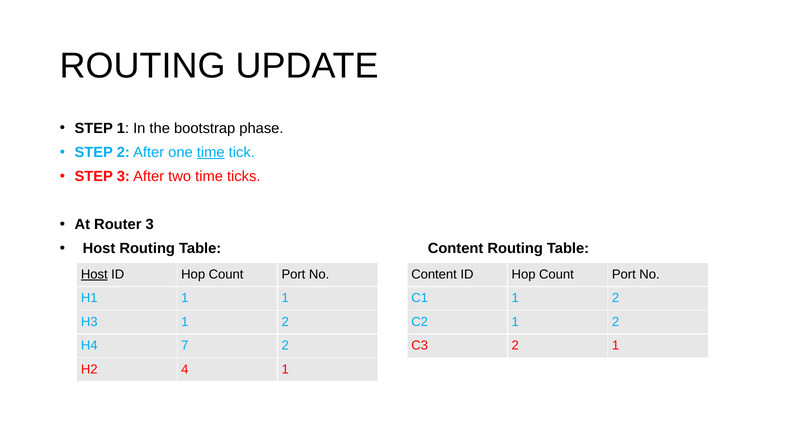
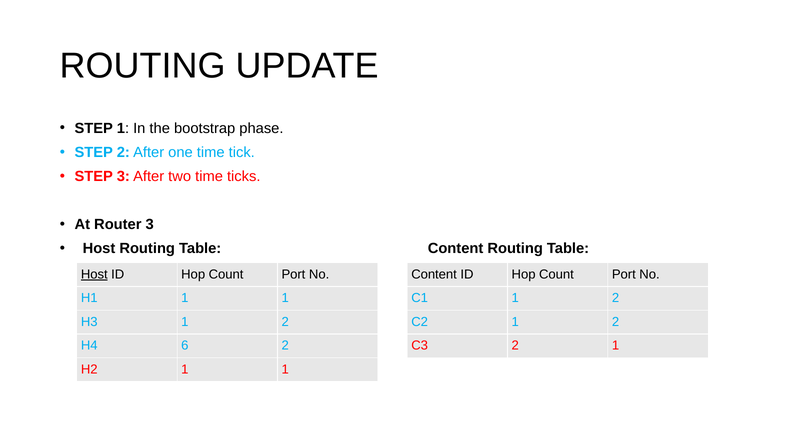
time underline: present -> none (211, 152)
7: 7 -> 6 (185, 346)
H2 4: 4 -> 1 (185, 370)
